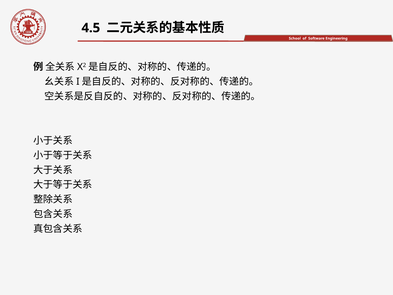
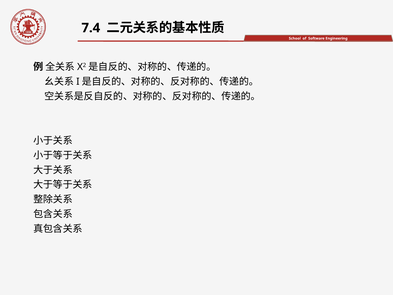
4.5: 4.5 -> 7.4 (91, 28)
